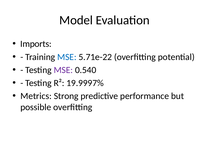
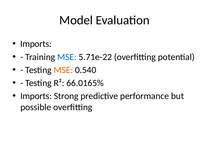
MSE colour: purple -> orange (63, 70)
19.9997%: 19.9997% -> 66.0165% (85, 83)
Metrics: Metrics -> Imports (36, 96)
